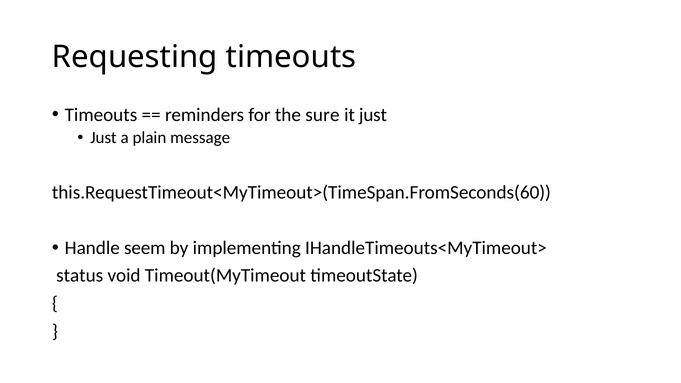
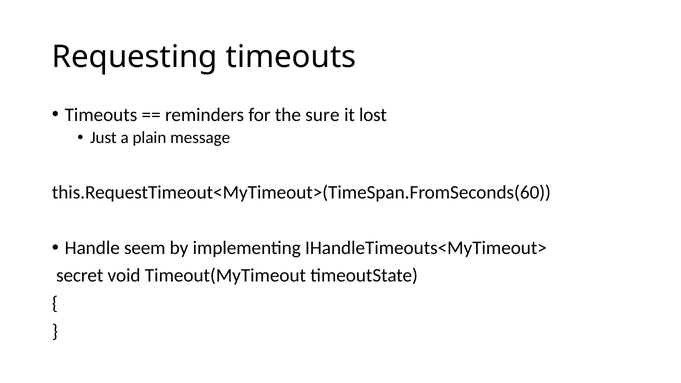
it just: just -> lost (373, 115)
status: status -> secret (80, 276)
